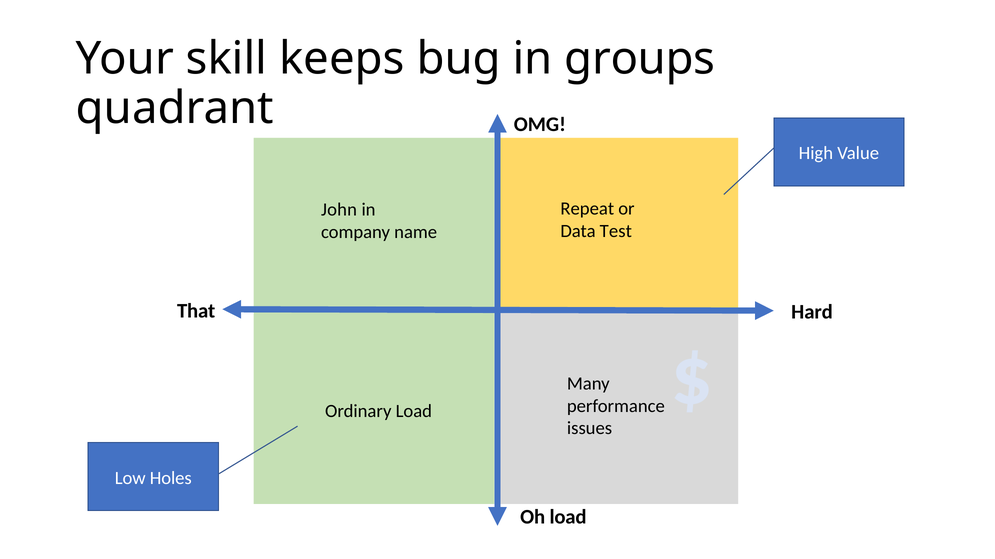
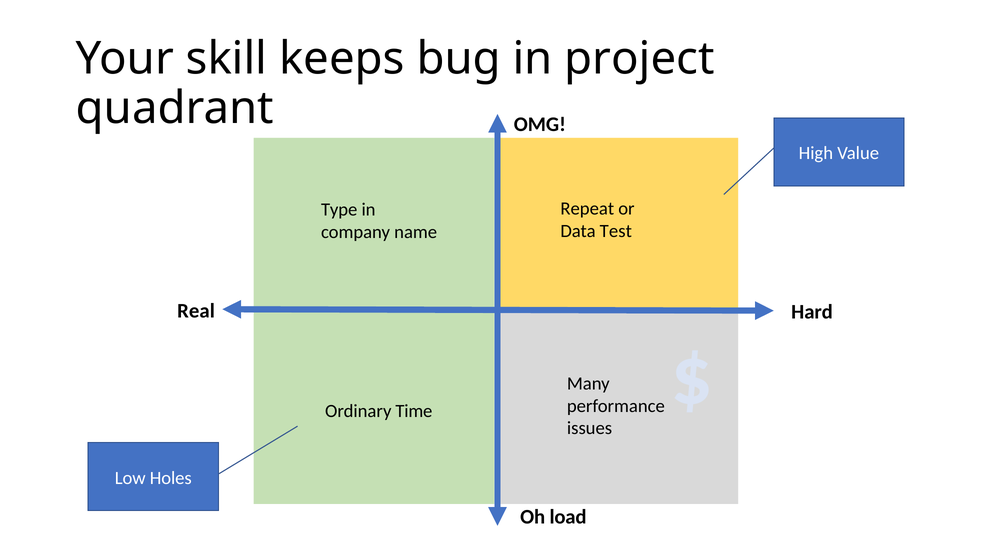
groups: groups -> project (640, 59)
John: John -> Type (339, 210)
That: That -> Real (196, 311)
Ordinary Load: Load -> Time (414, 412)
